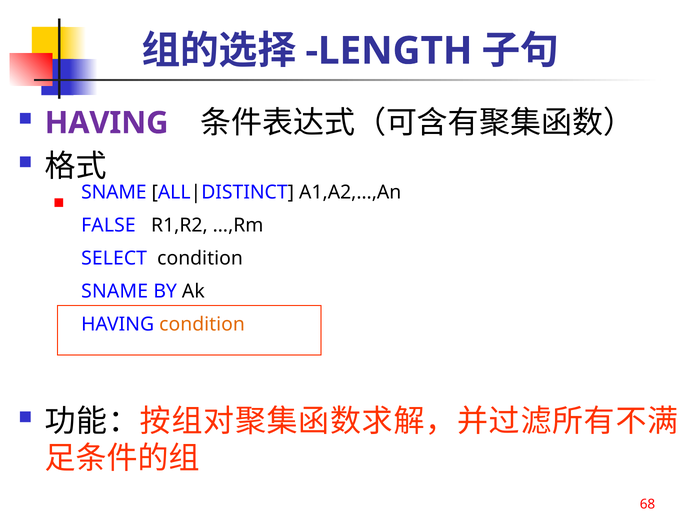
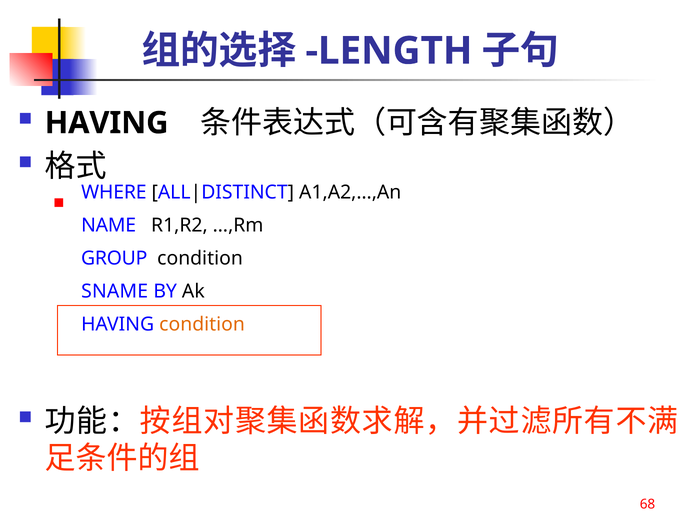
HAVING colour: purple -> black (107, 123)
SNAME: SNAME -> WHERE (114, 192)
FALSE: FALSE -> NAME (109, 225)
SELECT: SELECT -> GROUP (114, 258)
